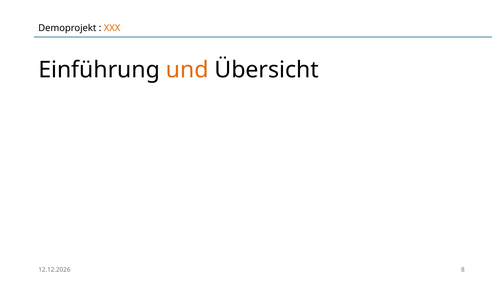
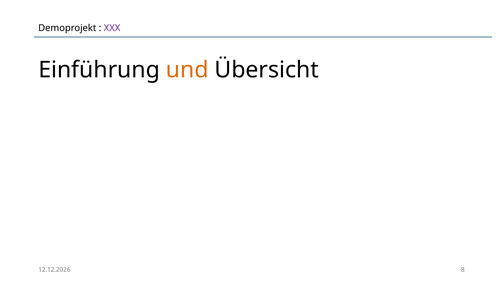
XXX colour: orange -> purple (112, 28)
